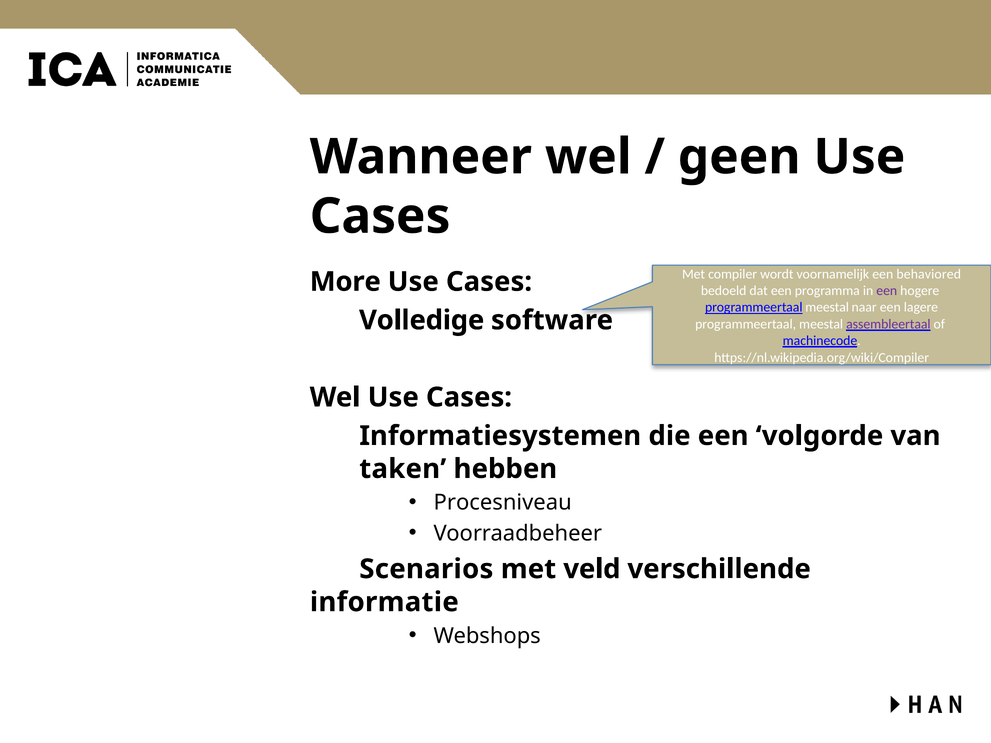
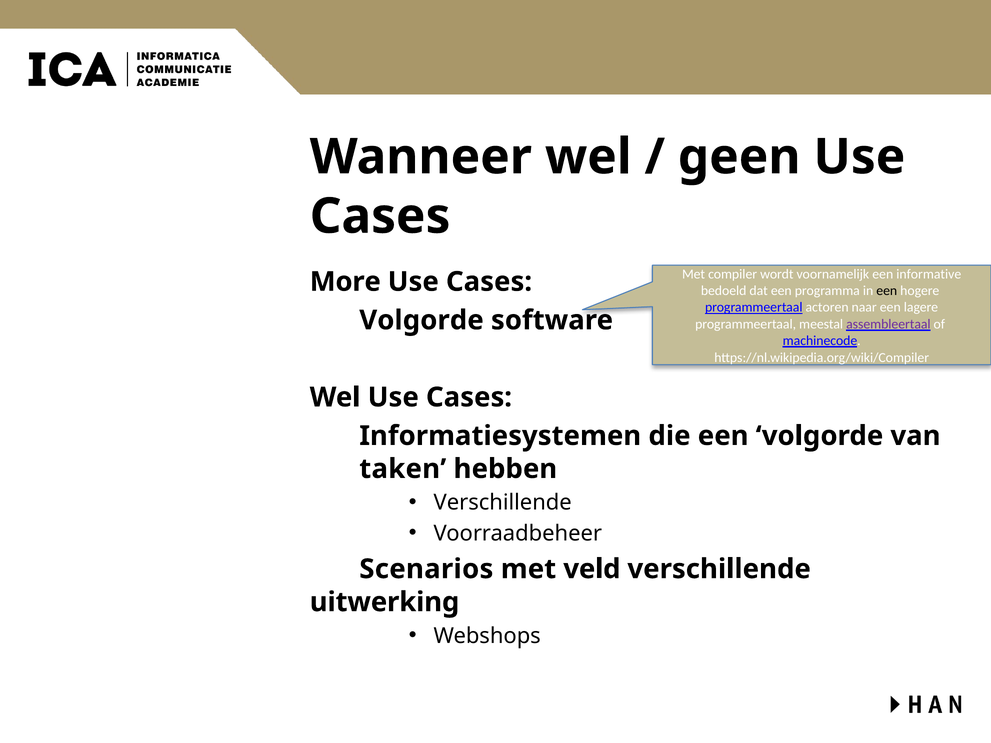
behaviored: behaviored -> informative (929, 274)
een colour: purple -> black (887, 291)
meestal: meestal -> actoren (827, 308)
Volledige: Volledige -> Volgorde (422, 320)
Procesniveau: Procesniveau -> Verschillende (503, 503)
informatie: informatie -> uitwerking (385, 602)
